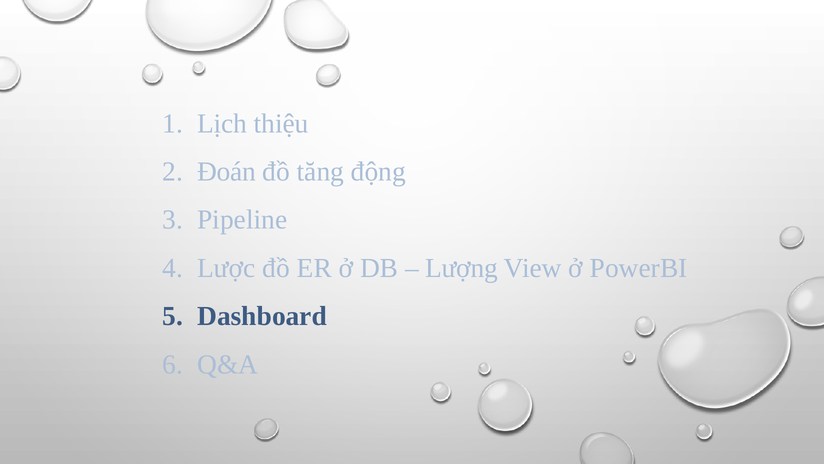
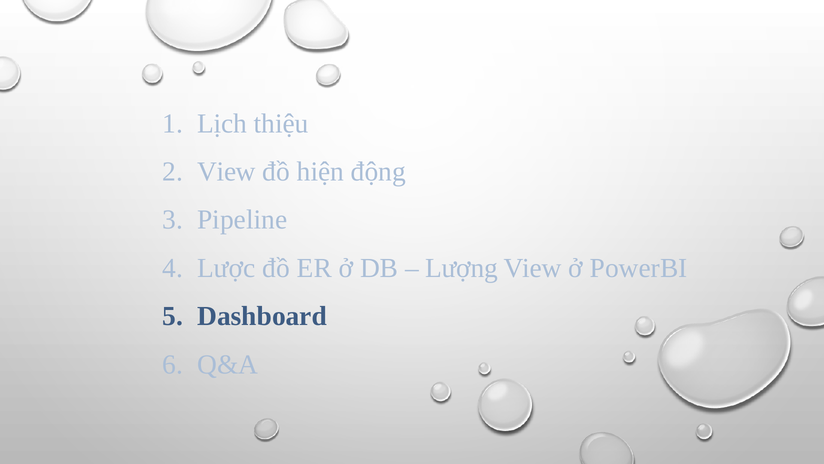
Đoán: Đoán -> View (226, 171)
tăng: tăng -> hiện (320, 171)
